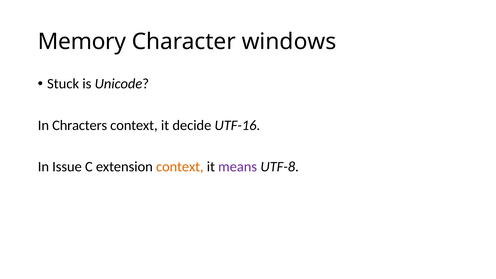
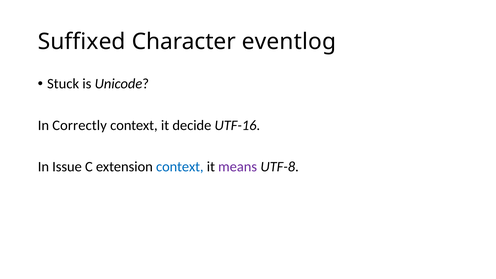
Memory: Memory -> Suffixed (82, 42)
windows: windows -> eventlog (289, 42)
Chracters: Chracters -> Correctly (80, 125)
context colour: orange -> blue (180, 167)
